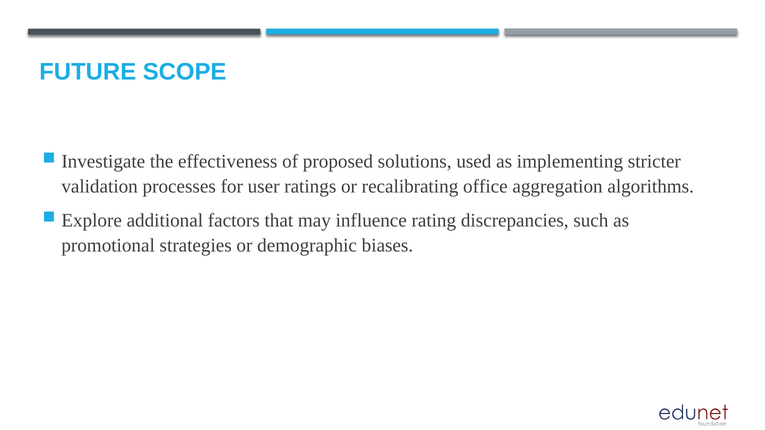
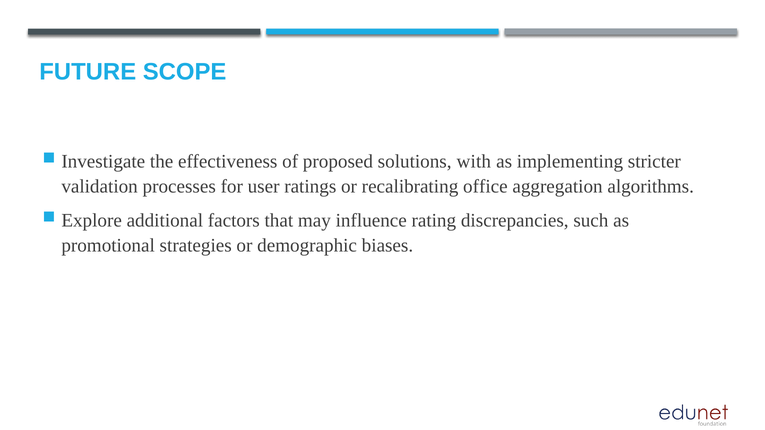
used: used -> with (474, 161)
